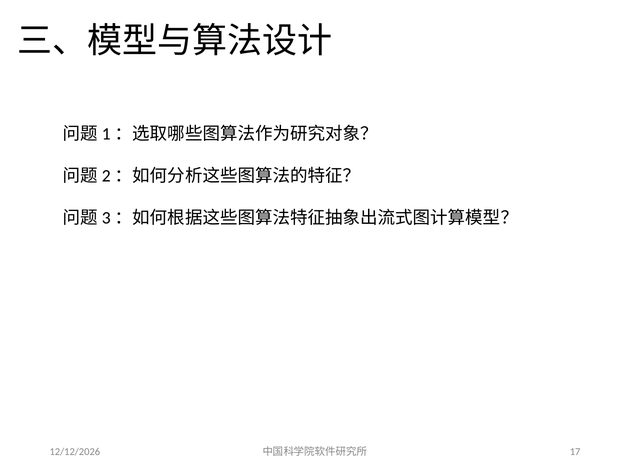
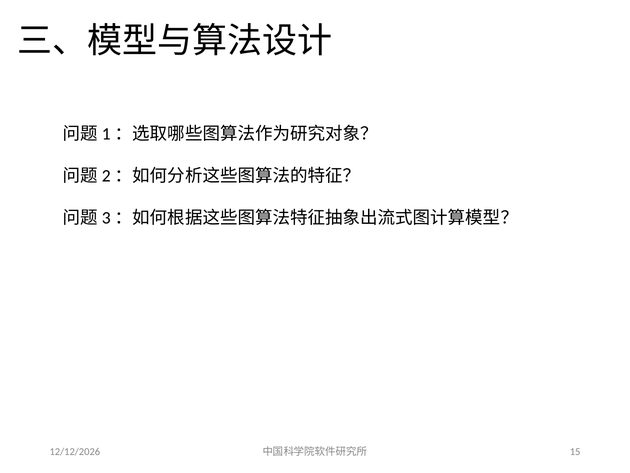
17: 17 -> 15 (575, 451)
